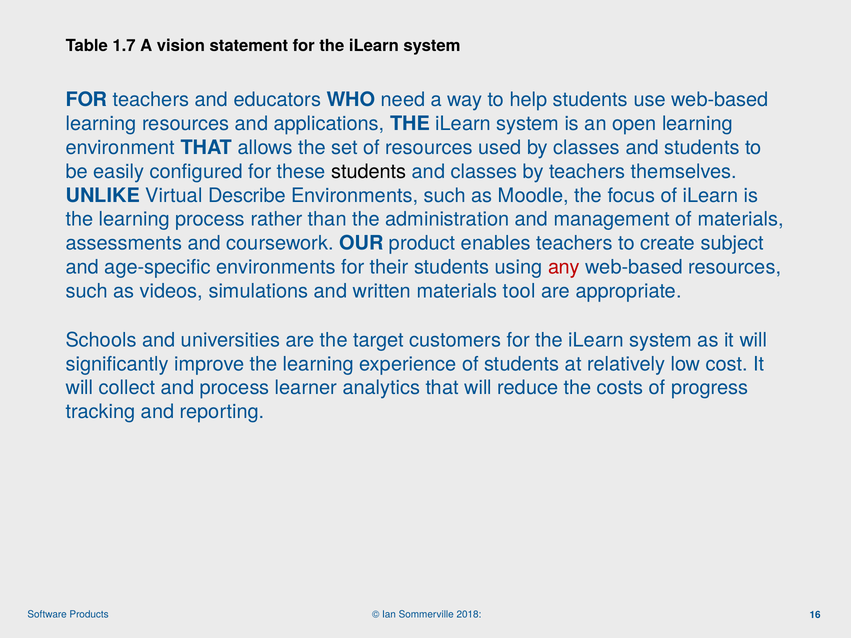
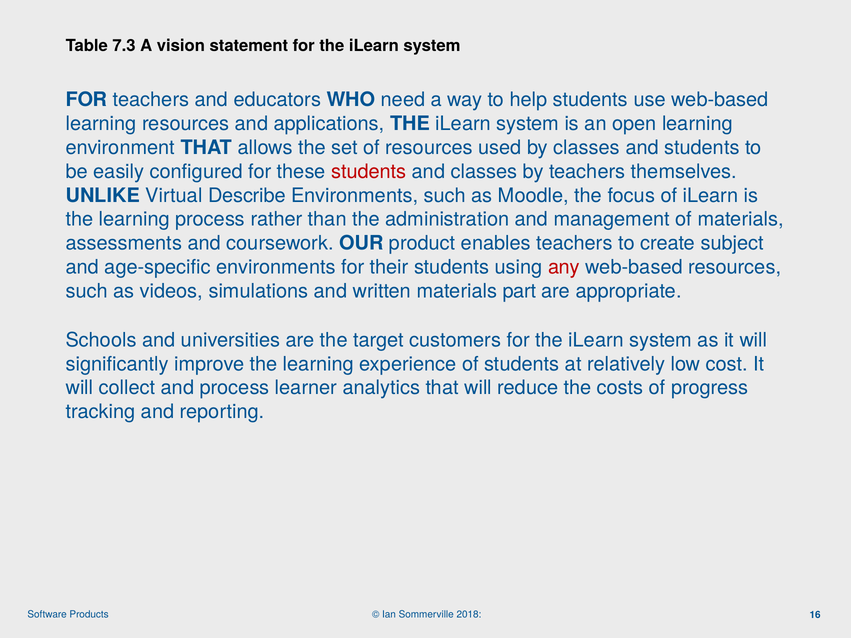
1.7: 1.7 -> 7.3 (124, 46)
students colour: black -> red (369, 172)
tool: tool -> part (519, 291)
